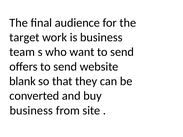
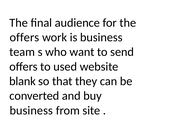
target: target -> offers (24, 37)
offers to send: send -> used (65, 67)
